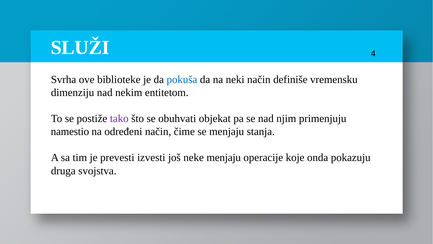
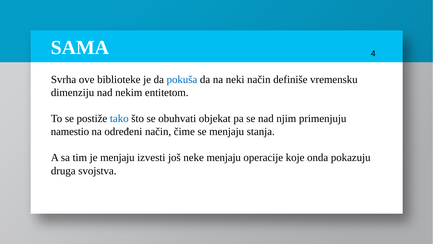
SLUŽI: SLUŽI -> SAMA (80, 48)
tako colour: purple -> blue (119, 118)
je prevesti: prevesti -> menjaju (117, 157)
